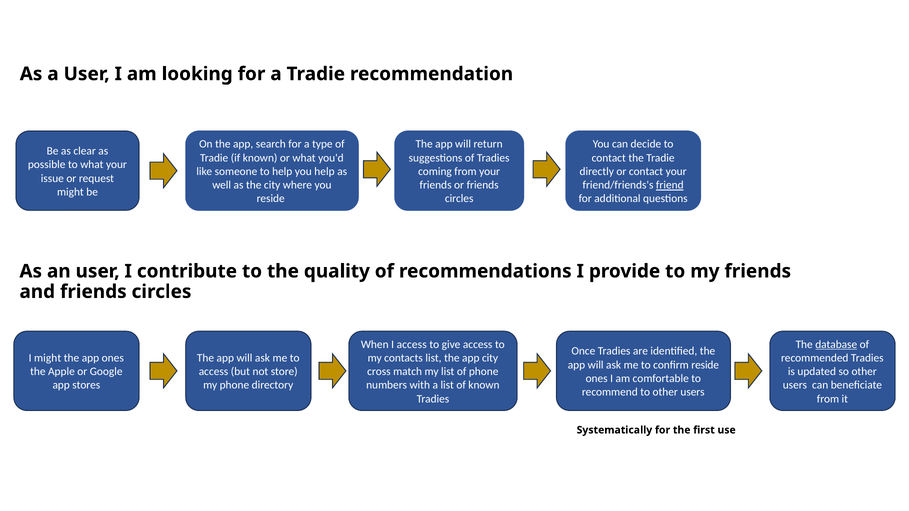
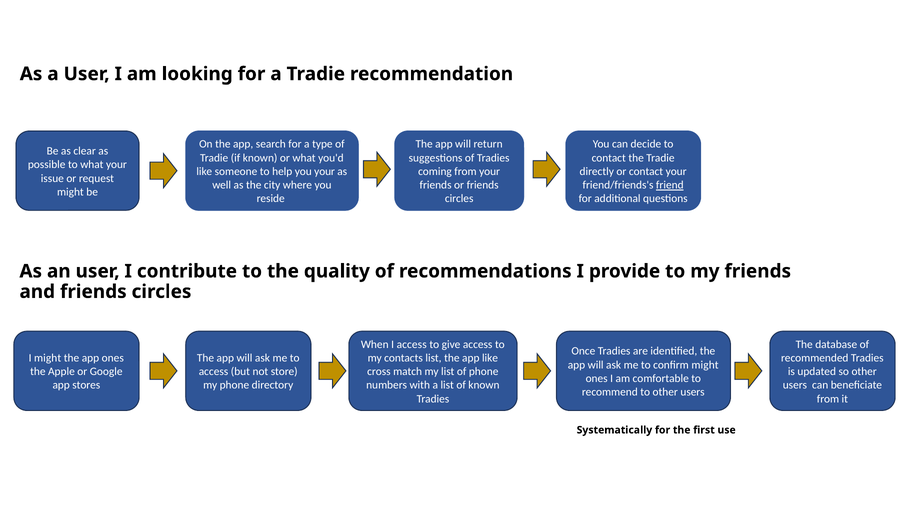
you help: help -> your (325, 172)
database underline: present -> none (836, 345)
app city: city -> like (490, 358)
confirm reside: reside -> might (705, 365)
